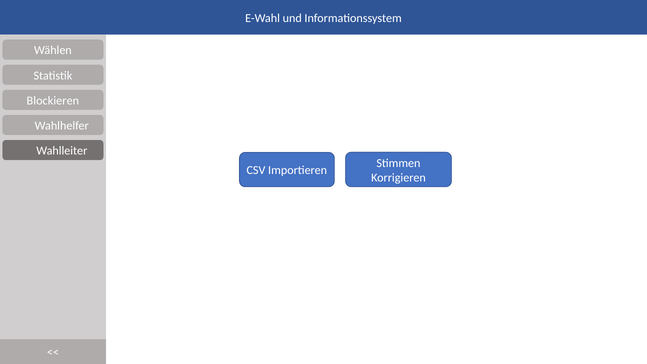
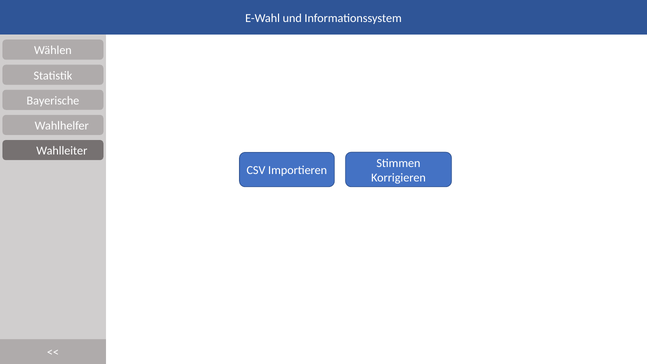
Blockieren: Blockieren -> Bayerische (53, 101)
